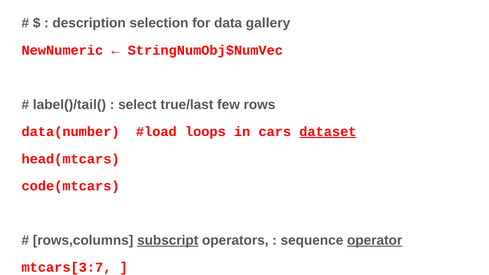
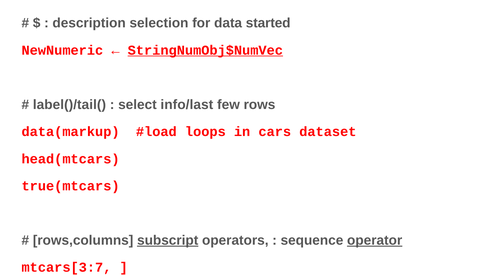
gallery: gallery -> started (268, 23)
StringNumObj$NumVec underline: none -> present (205, 50)
true/last: true/last -> info/last (187, 105)
data(number: data(number -> data(markup (71, 132)
dataset underline: present -> none (328, 132)
code(mtcars: code(mtcars -> true(mtcars (71, 186)
